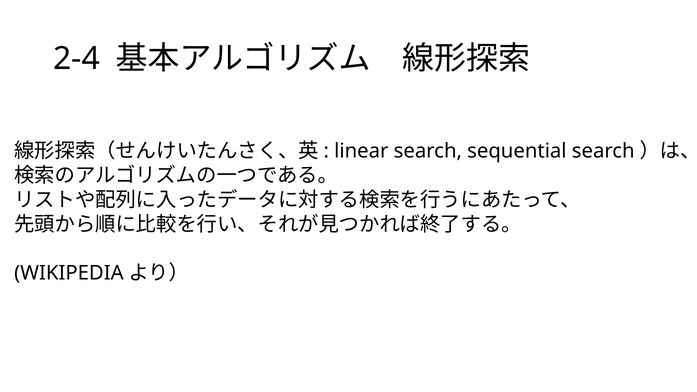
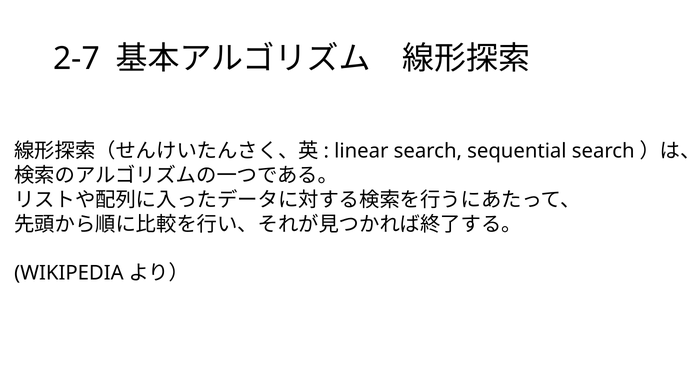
2-4: 2-4 -> 2-7 (77, 59)
